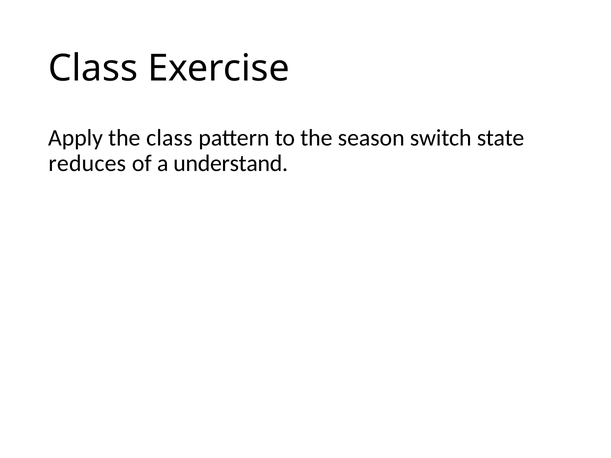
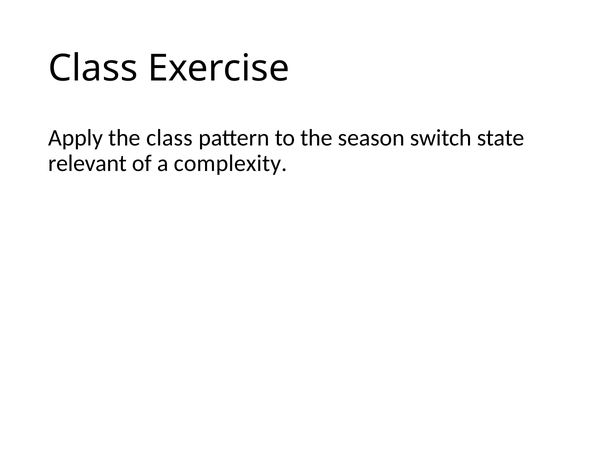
reduces: reduces -> relevant (87, 163)
understand: understand -> complexity (230, 163)
